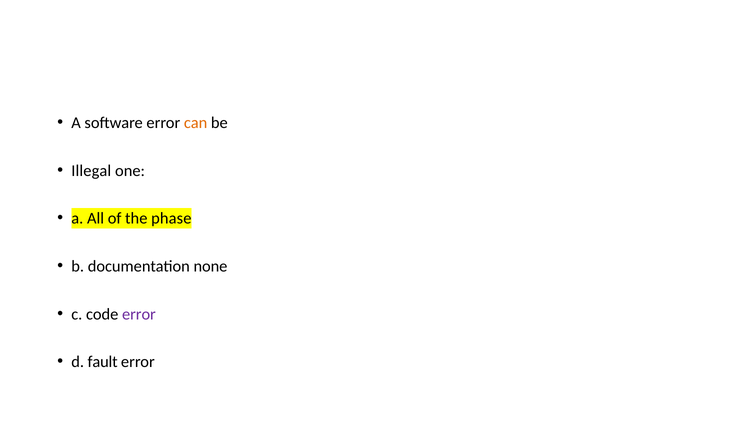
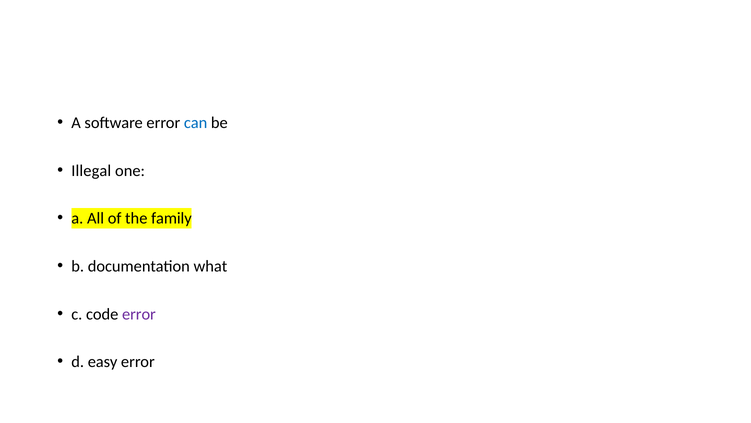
can colour: orange -> blue (196, 123)
phase: phase -> family (171, 218)
none: none -> what (210, 266)
fault: fault -> easy (103, 361)
